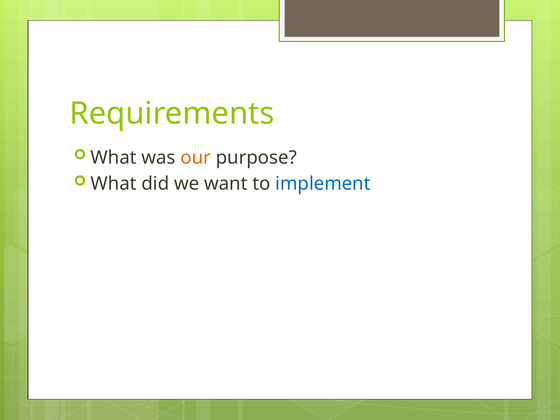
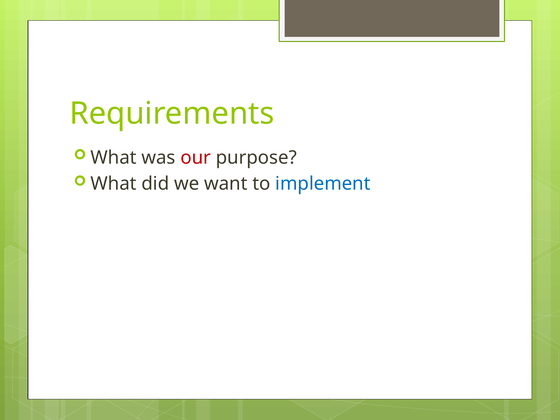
our colour: orange -> red (196, 158)
